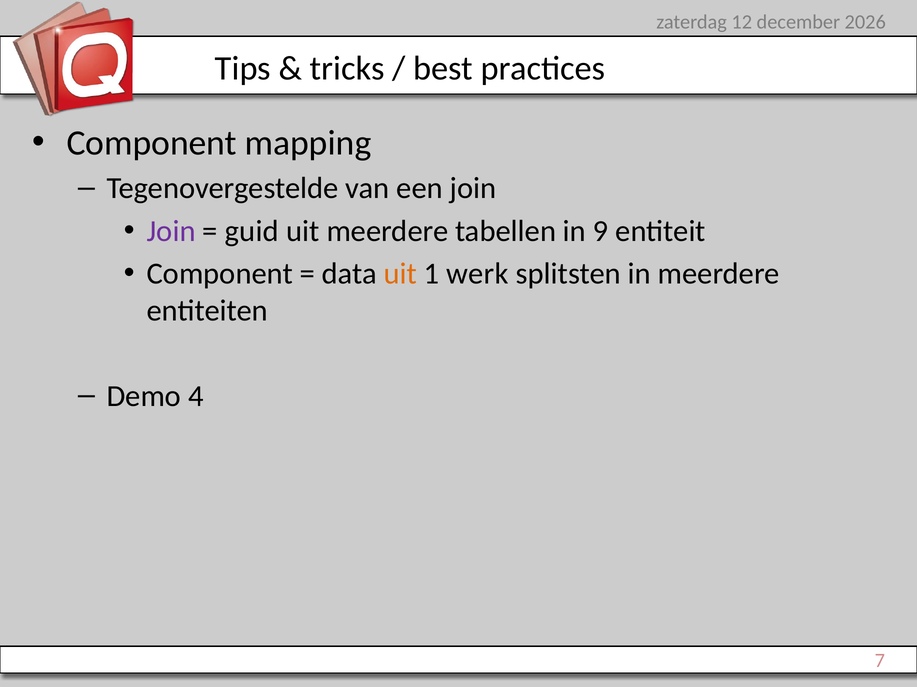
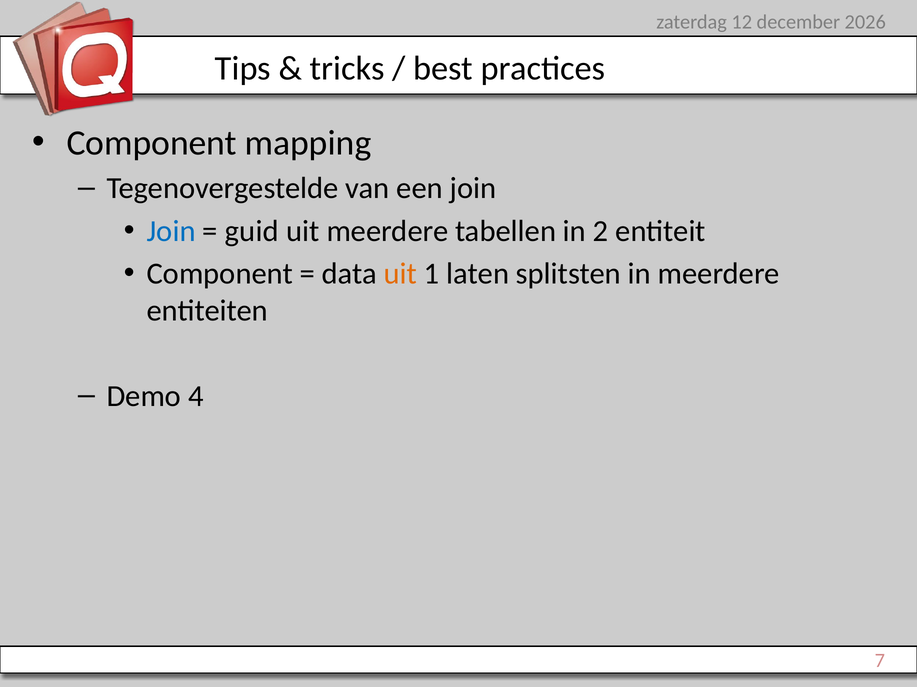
Join colour: purple -> blue (171, 231)
9: 9 -> 2 (601, 231)
werk: werk -> laten (478, 274)
